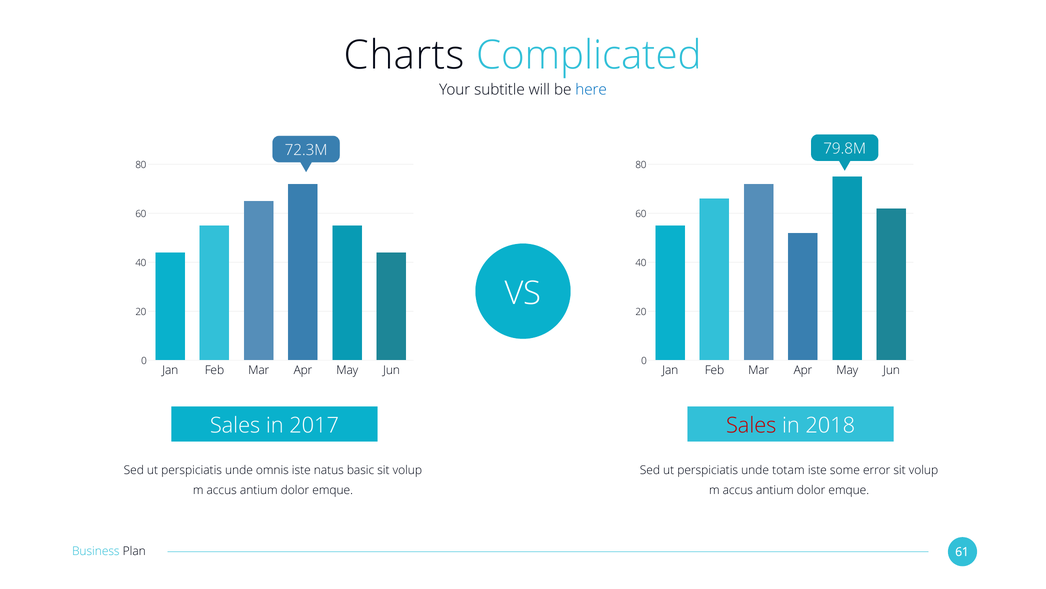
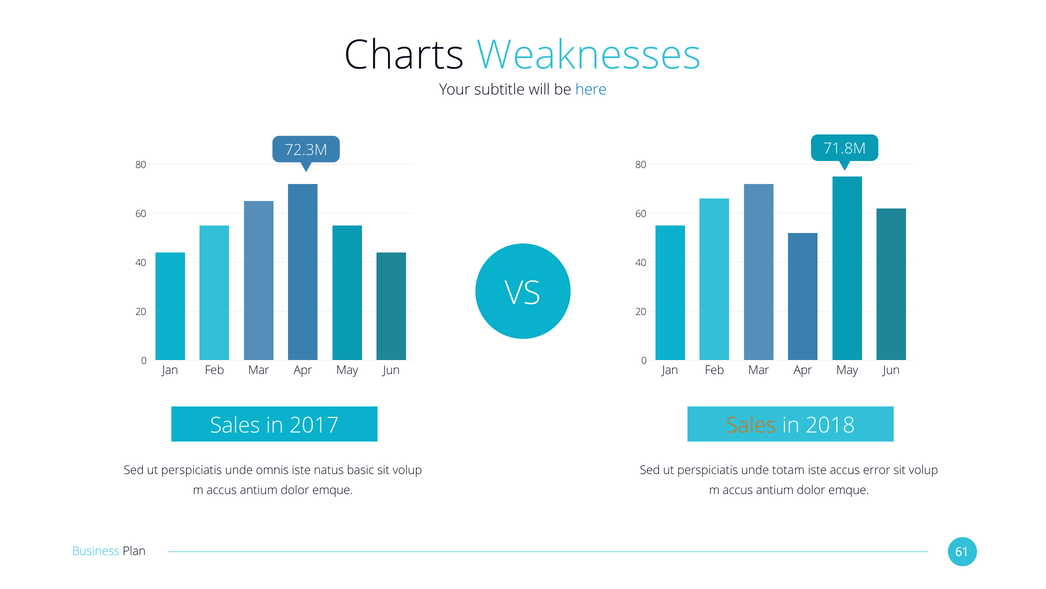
Complicated: Complicated -> Weaknesses (589, 55)
79.8M: 79.8M -> 71.8M (845, 149)
Sales colour: red -> orange (751, 425)
iste some: some -> accus (845, 470)
